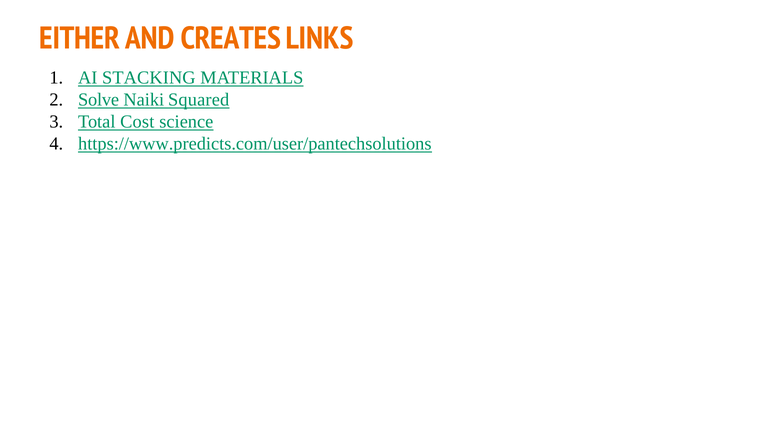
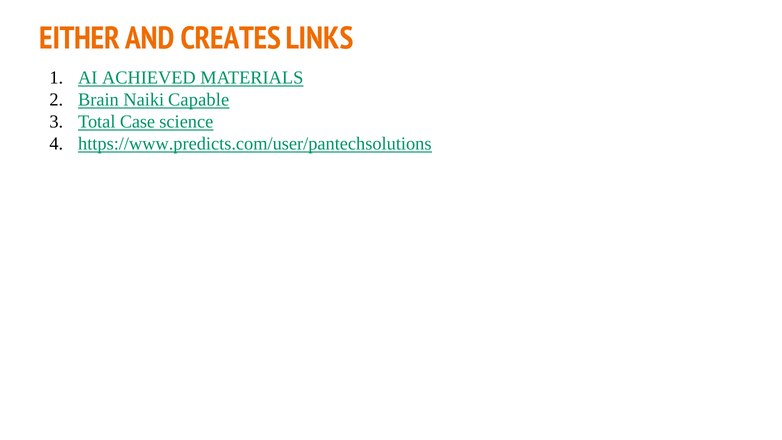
STACKING: STACKING -> ACHIEVED (149, 78)
Solve: Solve -> Brain (98, 100)
Squared: Squared -> Capable (199, 100)
Cost: Cost -> Case (137, 122)
